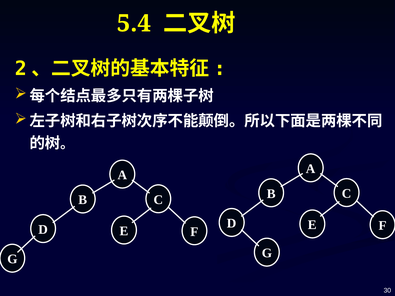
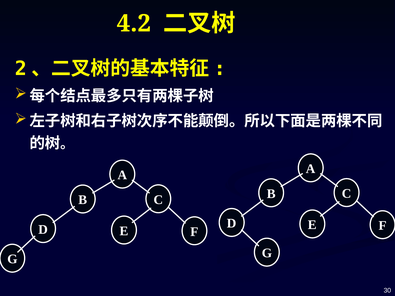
5.4: 5.4 -> 4.2 (134, 23)
